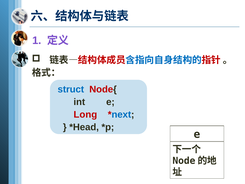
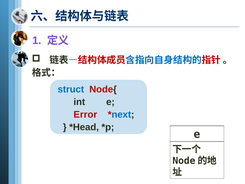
Long: Long -> Error (85, 114)
